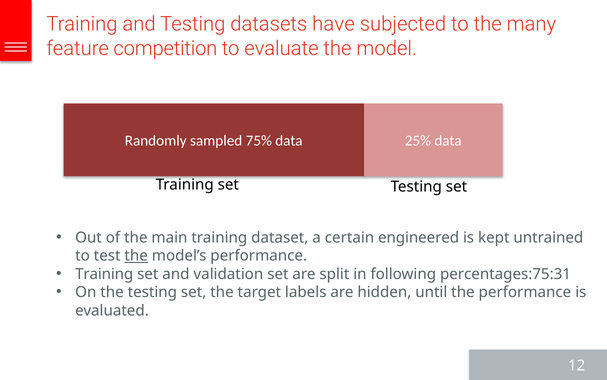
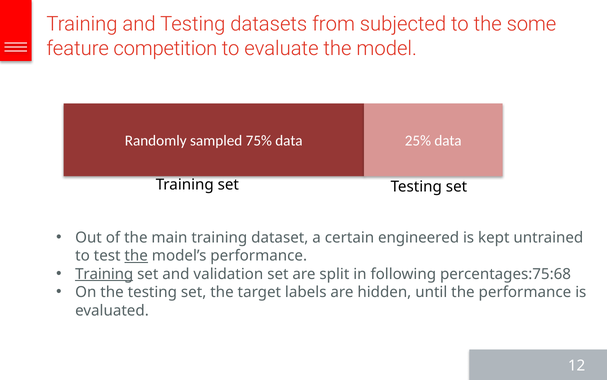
have: have -> from (334, 24)
many: many -> some (531, 24)
Training underline: none -> present (104, 274)
percentages:75:31: percentages:75:31 -> percentages:75:68 (506, 274)
